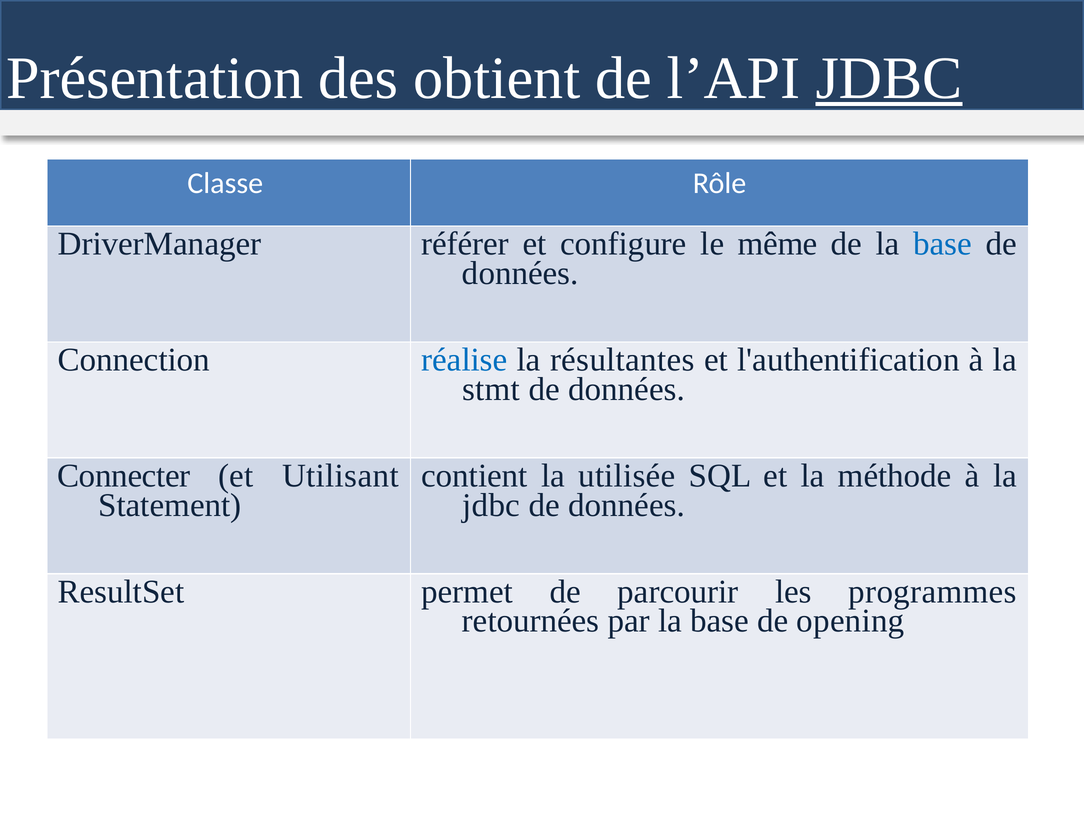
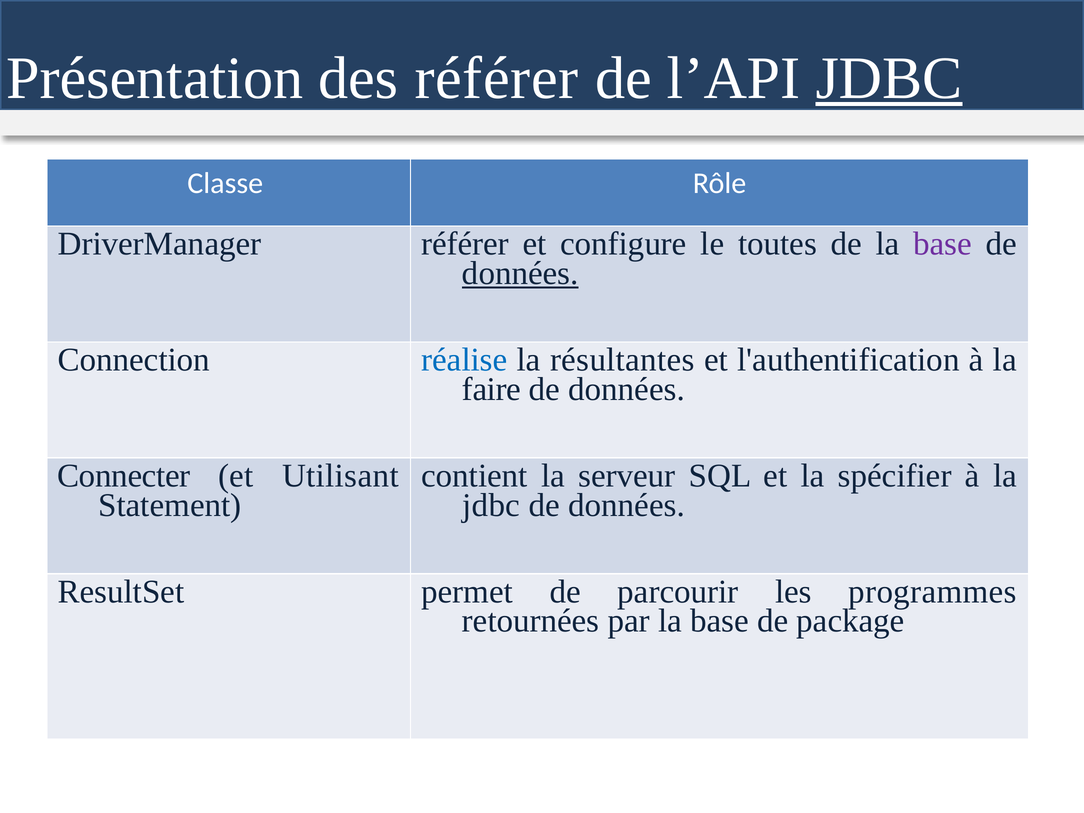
des obtient: obtient -> référer (496, 78)
même: même -> toutes (778, 244)
base colour: blue -> purple (943, 244)
données underline: none -> present (520, 273)
stmt: stmt -> faire (491, 389)
utilisée: utilisée -> serveur (627, 476)
méthode: méthode -> spécifier (895, 476)
opening: opening -> package (851, 621)
